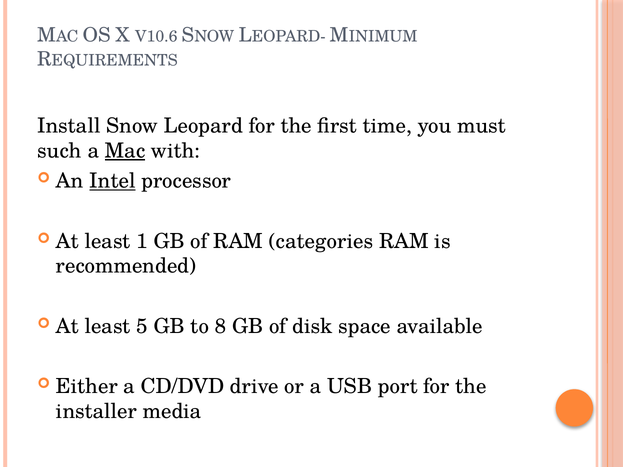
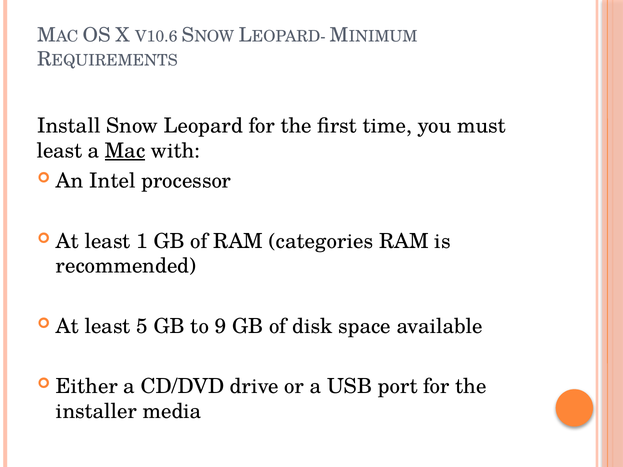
such: such -> least (60, 151)
Intel underline: present -> none (112, 181)
8: 8 -> 9 (221, 326)
